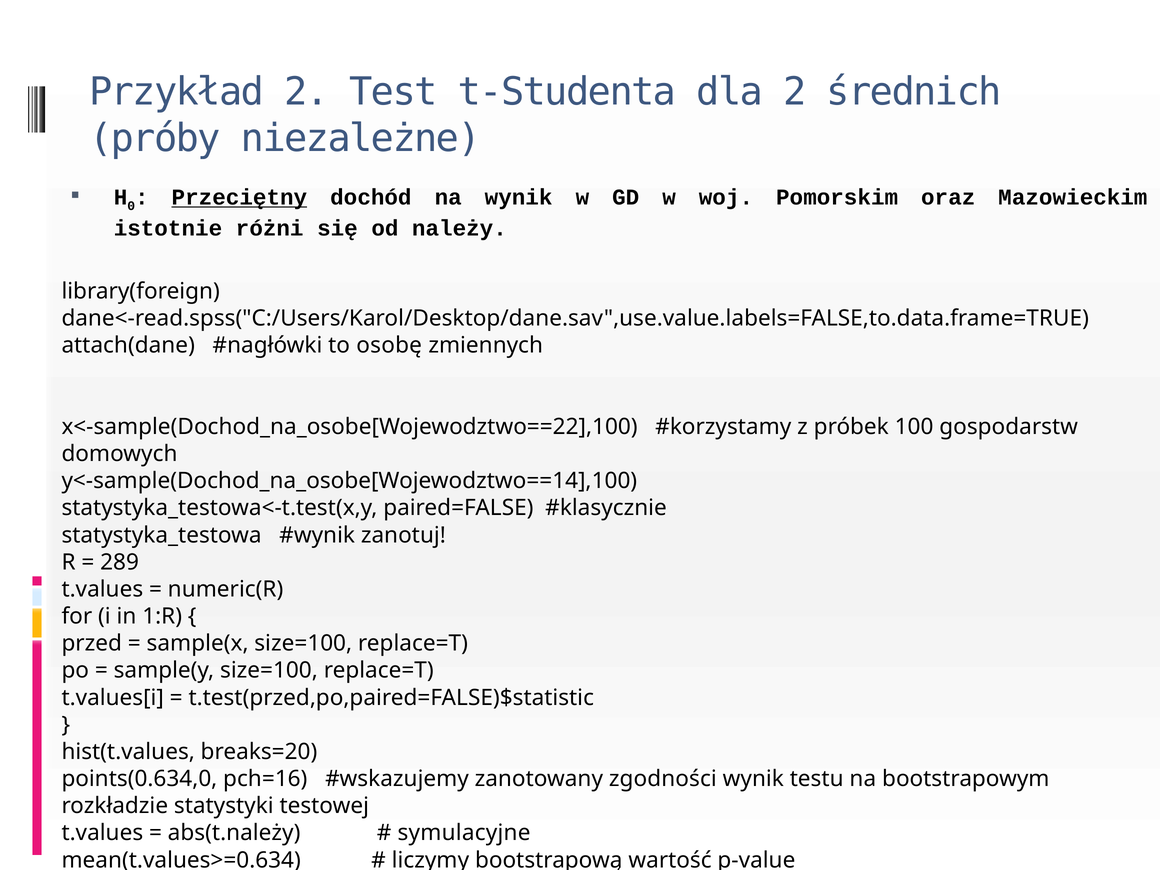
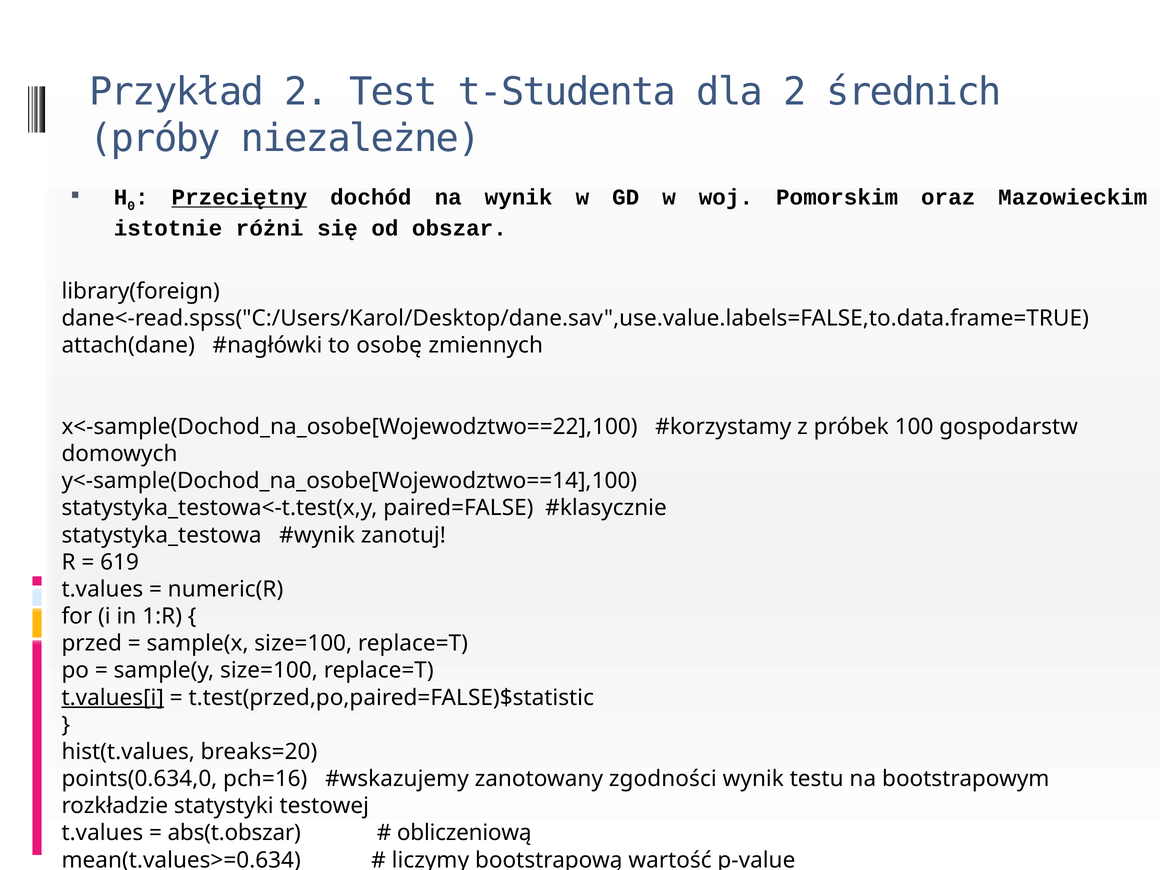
należy: należy -> obszar (459, 228)
289: 289 -> 619 (120, 562)
t.values[i underline: none -> present (113, 698)
abs(t.należy: abs(t.należy -> abs(t.obszar (234, 833)
symulacyjne: symulacyjne -> obliczeniową (464, 833)
